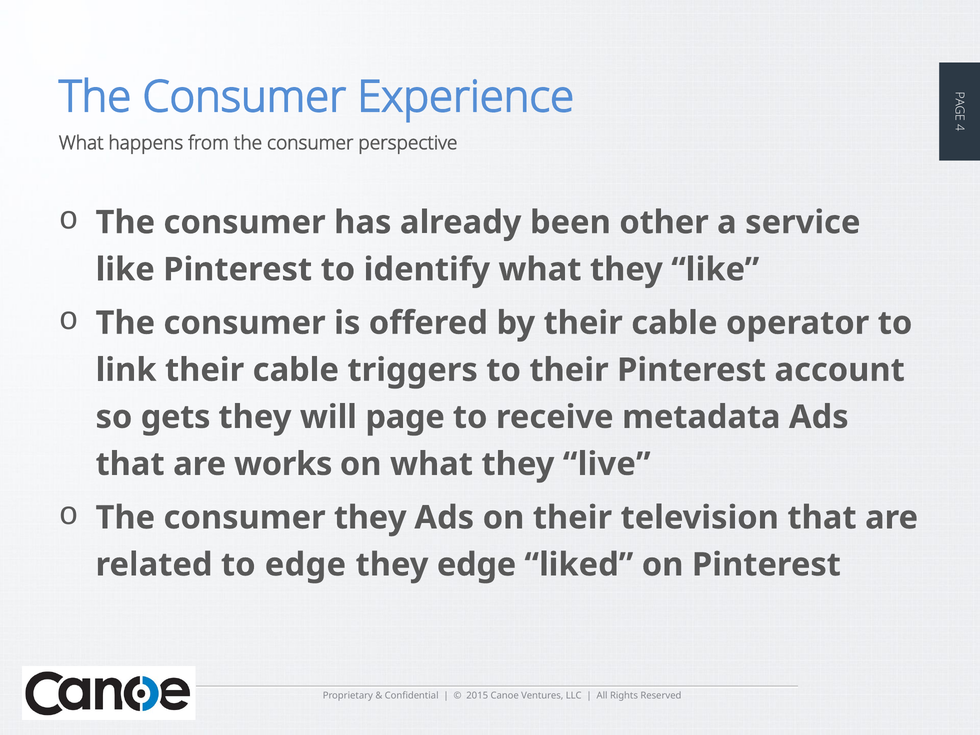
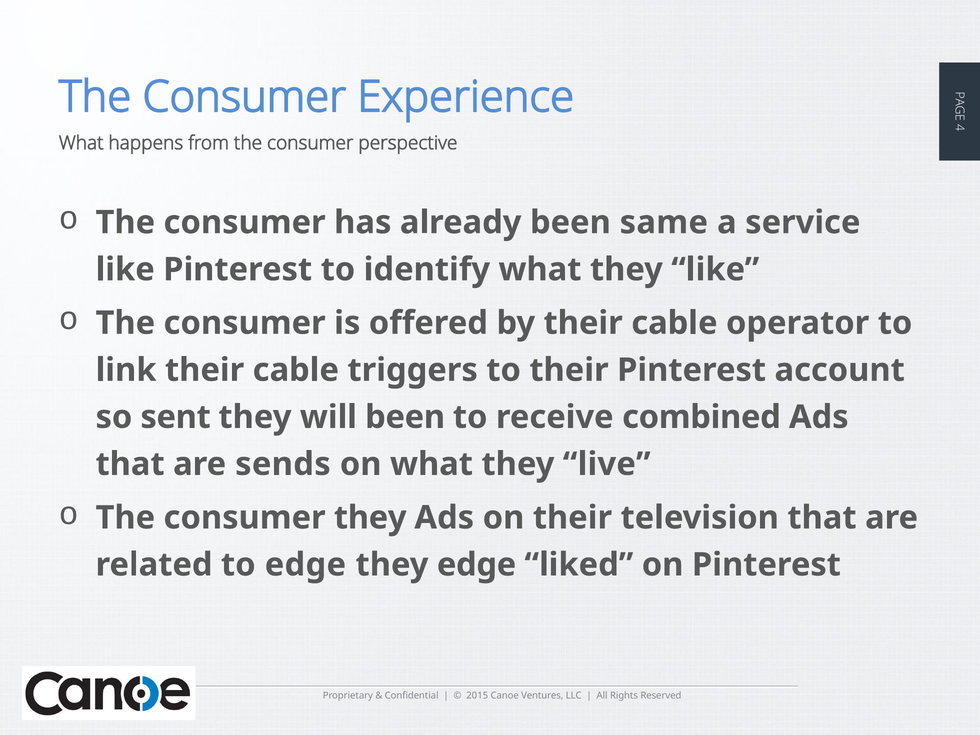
other: other -> same (664, 222)
gets: gets -> sent (176, 417)
will page: page -> been (405, 417)
metadata: metadata -> combined (701, 417)
works: works -> sends (283, 464)
